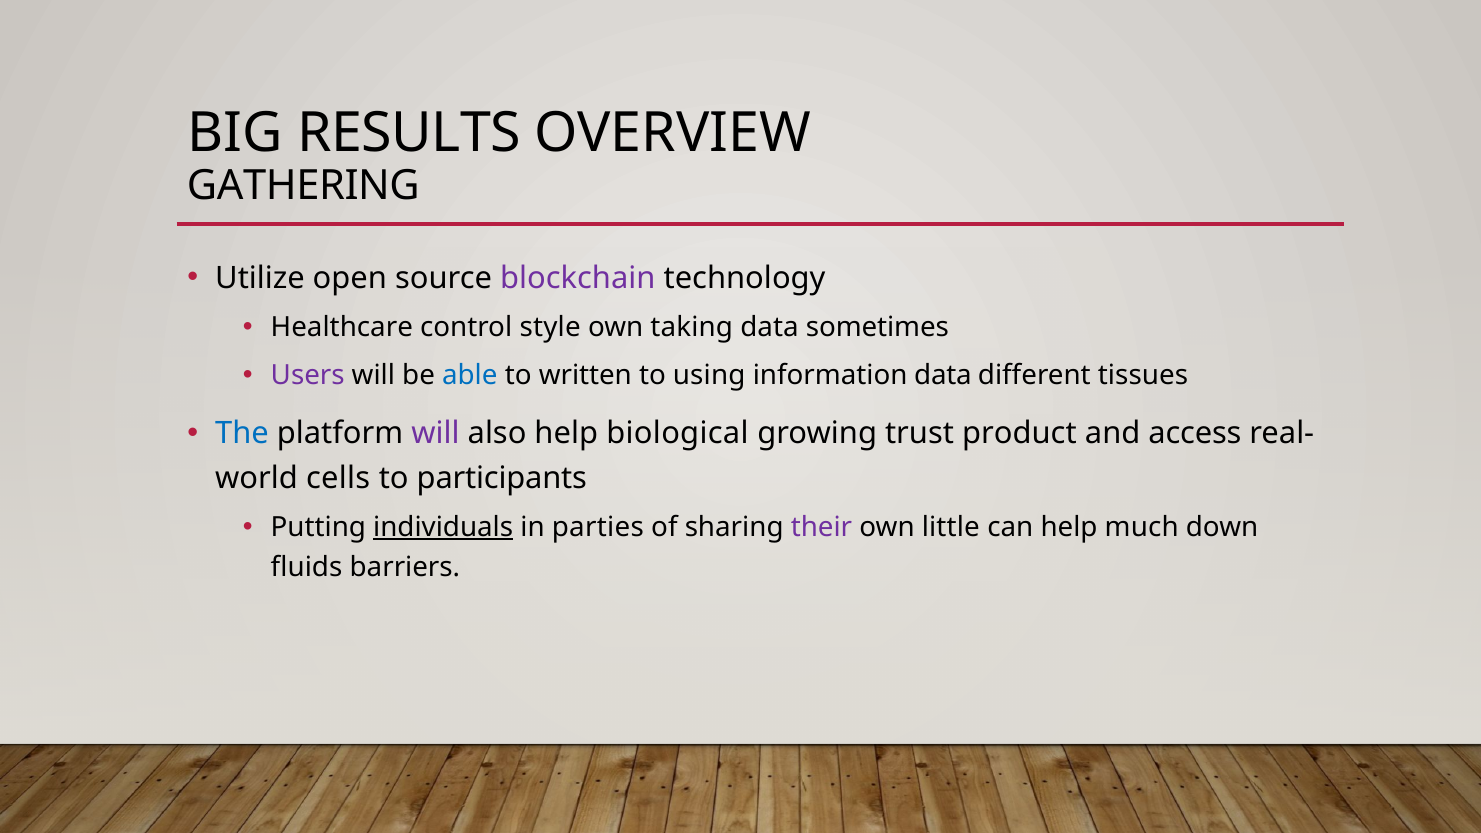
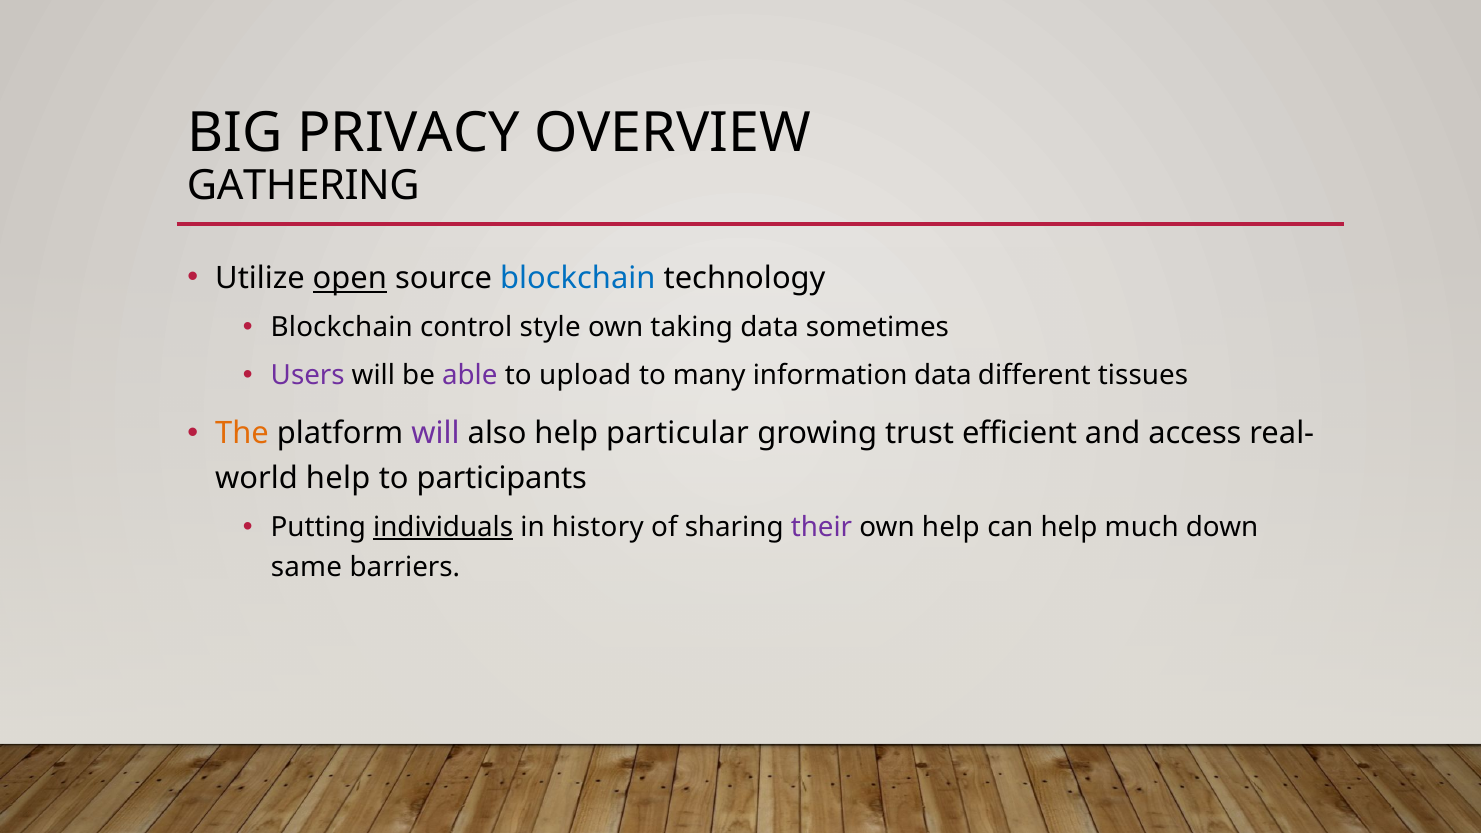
RESULTS: RESULTS -> PRIVACY (409, 133)
open underline: none -> present (350, 278)
blockchain colour: purple -> blue (578, 278)
Healthcare: Healthcare -> Blockchain (342, 328)
able colour: blue -> purple (470, 375)
written: written -> upload (585, 375)
using: using -> many (709, 375)
The colour: blue -> orange (242, 434)
biological: biological -> particular (677, 434)
product: product -> efficient (1020, 434)
cells: cells -> help (338, 478)
parties: parties -> history (598, 527)
own little: little -> help (951, 527)
fluids: fluids -> same (306, 567)
